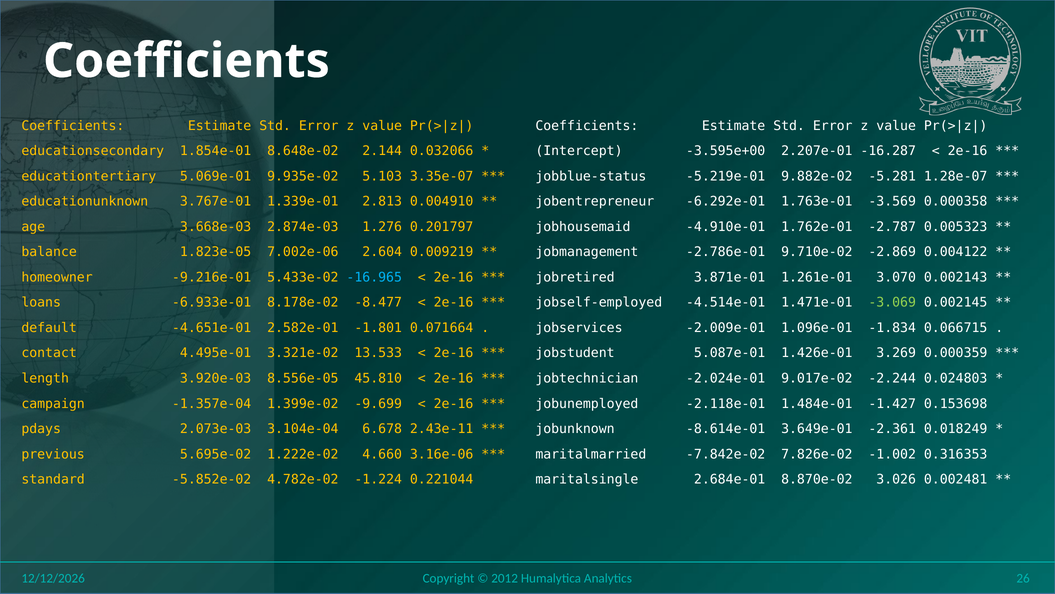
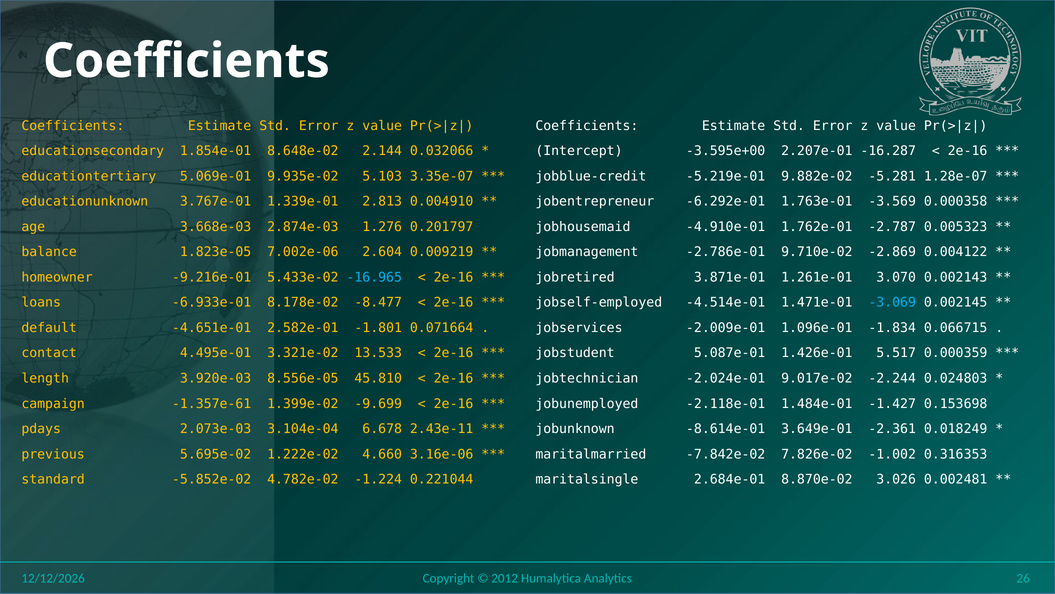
jobblue-status: jobblue-status -> jobblue-credit (591, 176)
-3.069 colour: light green -> light blue (892, 302)
3.269: 3.269 -> 5.517 (896, 353)
-1.357e-04: -1.357e-04 -> -1.357e-61 (212, 403)
